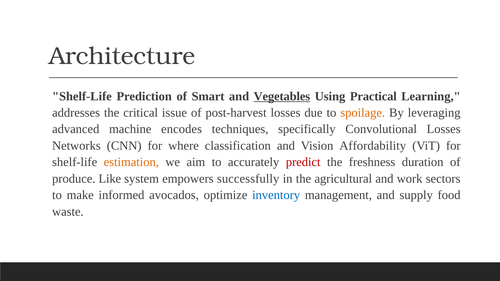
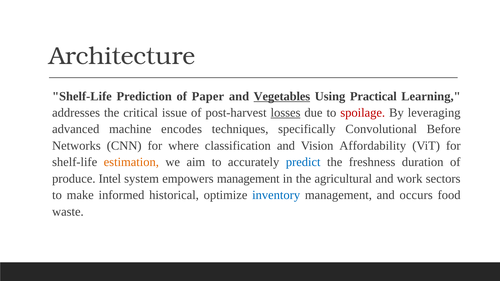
Smart: Smart -> Paper (208, 96)
losses underline: none -> present (286, 113)
spoilage colour: orange -> red (363, 113)
Convolutional Losses: Losses -> Before (444, 129)
predict colour: red -> blue (303, 162)
Like: Like -> Intel (110, 179)
empowers successfully: successfully -> management (248, 179)
avocados: avocados -> historical (174, 195)
supply: supply -> occurs (416, 195)
